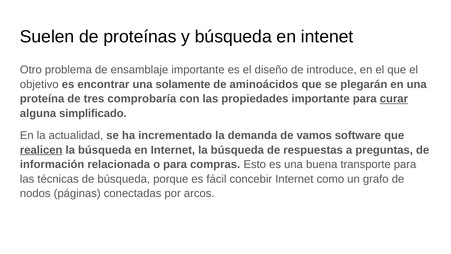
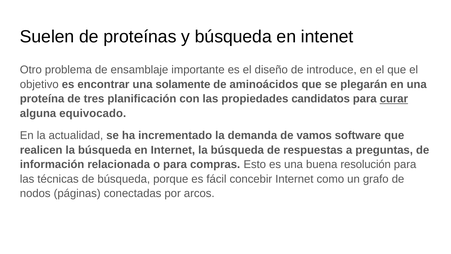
comprobaría: comprobaría -> planificación (142, 99)
propiedades importante: importante -> candidatos (321, 99)
simplificado: simplificado -> equivocado (93, 113)
realicen underline: present -> none (41, 150)
transporte: transporte -> resolución (366, 164)
